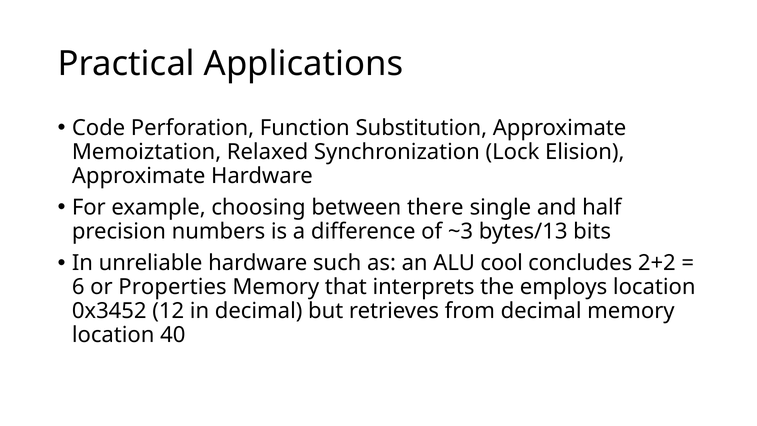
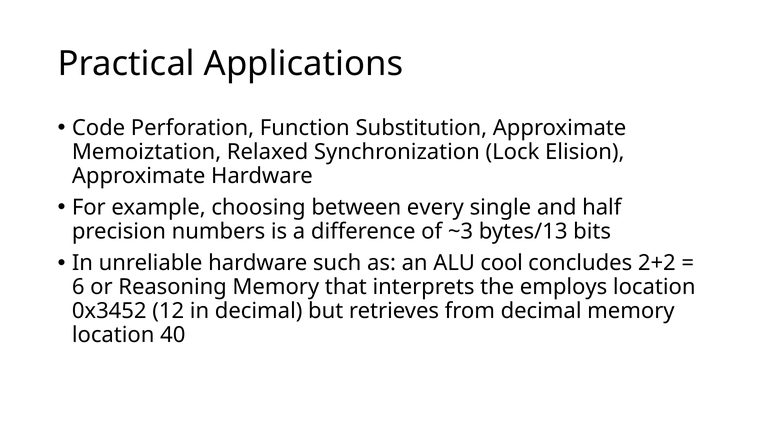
there: there -> every (435, 207)
Properties: Properties -> Reasoning (173, 287)
